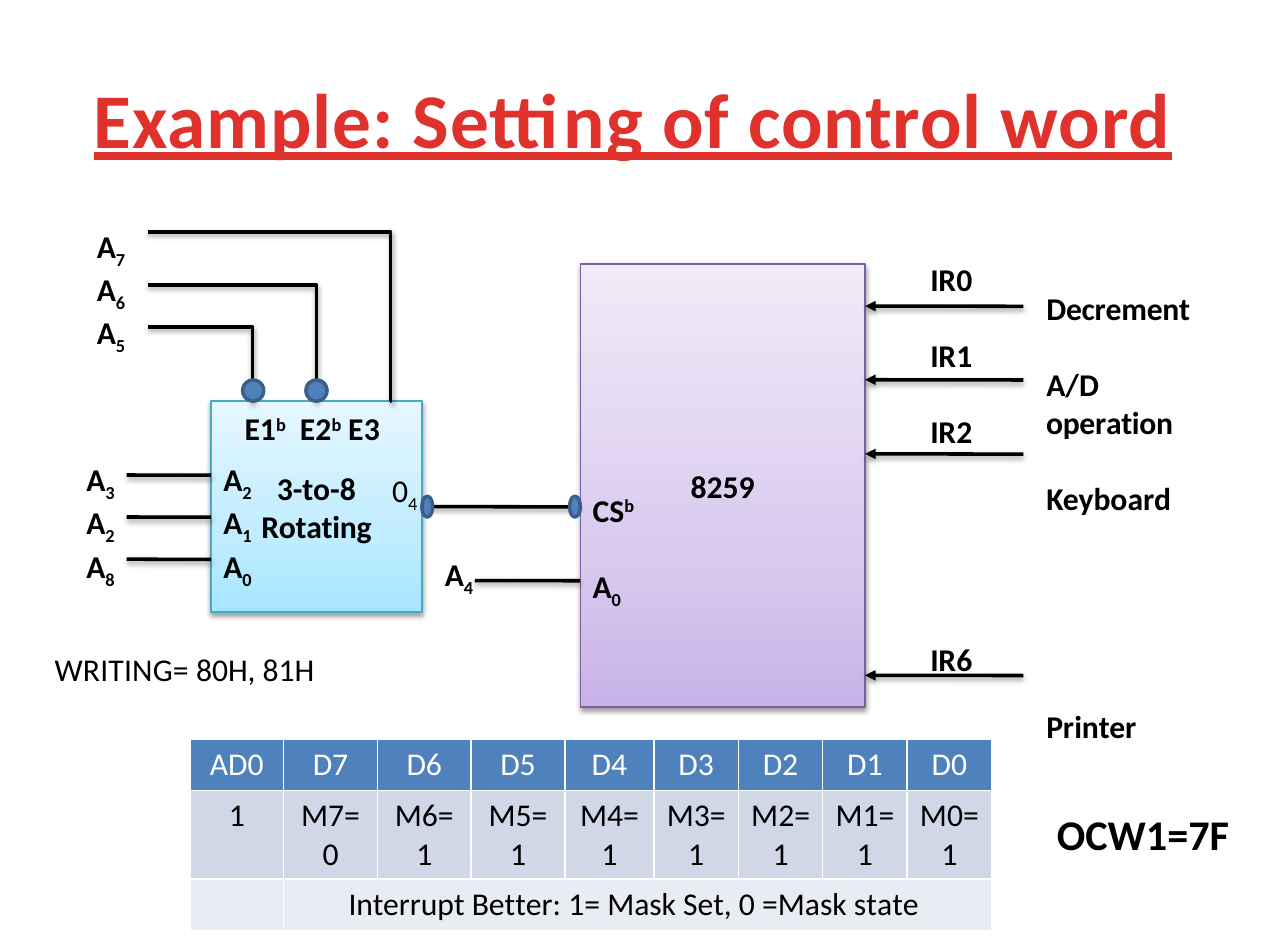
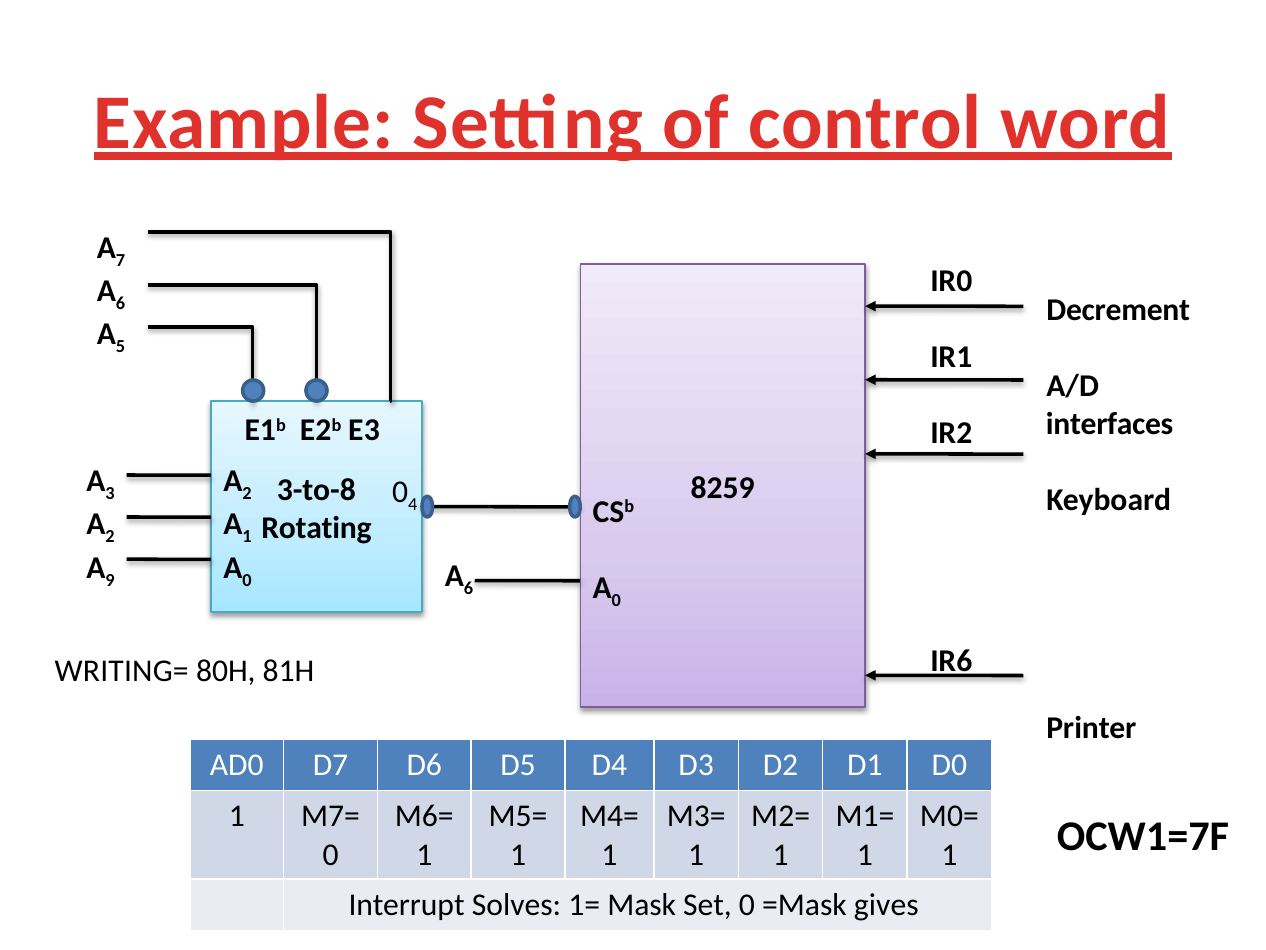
operation: operation -> interfaces (1110, 424)
8: 8 -> 9 (110, 580)
4: 4 -> 6 (469, 588)
Better: Better -> Solves (516, 905)
state: state -> gives (886, 905)
